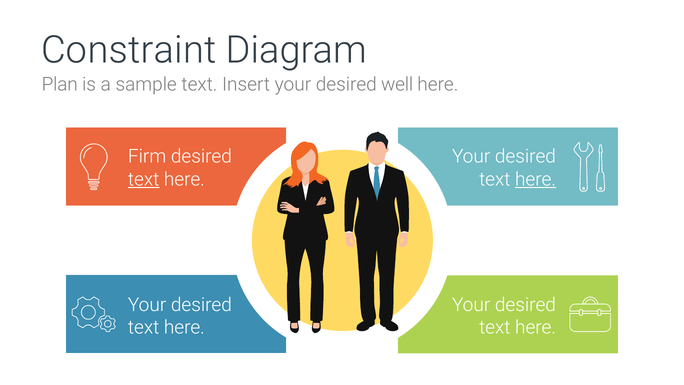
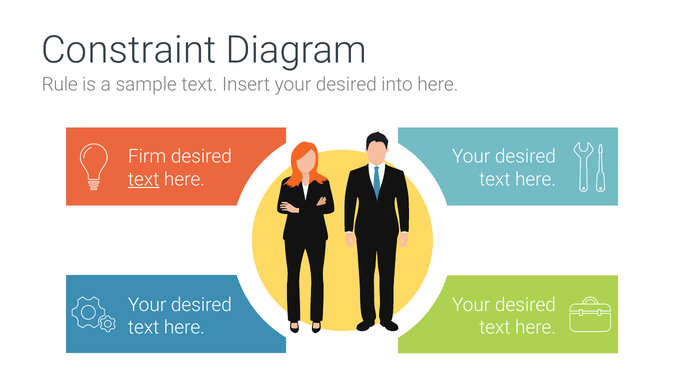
Plan: Plan -> Rule (60, 85)
well: well -> into (397, 85)
here underline: present -> none (535, 179)
